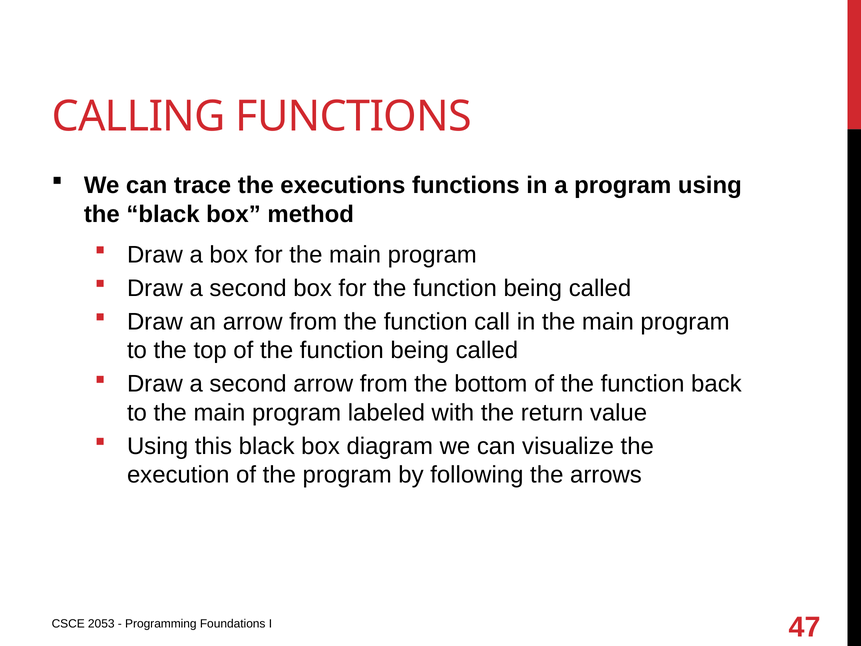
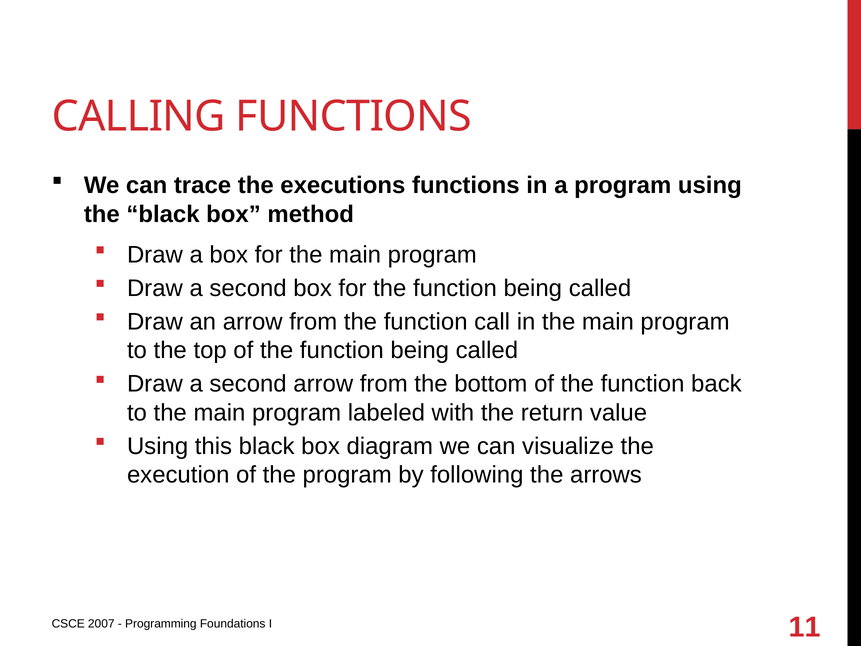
2053: 2053 -> 2007 (101, 624)
47: 47 -> 11 (805, 627)
